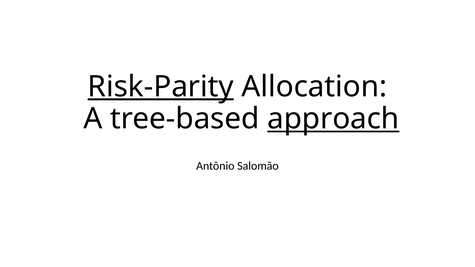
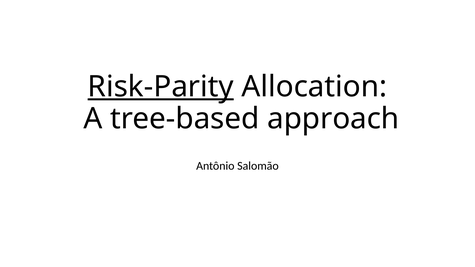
approach underline: present -> none (333, 119)
